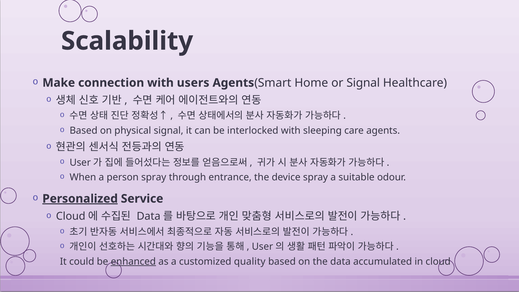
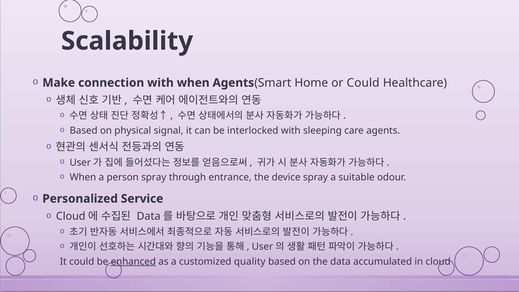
with users: users -> when (193, 83)
or Signal: Signal -> Could (363, 83)
Personalized underline: present -> none (80, 199)
